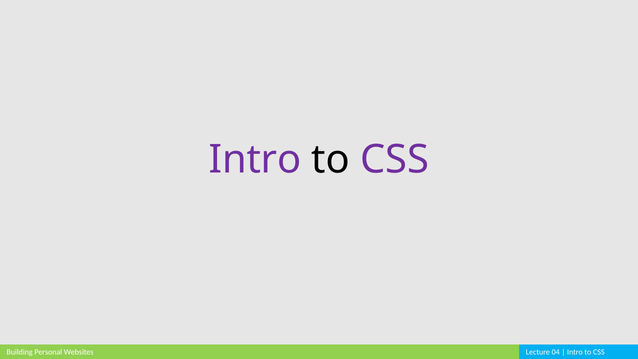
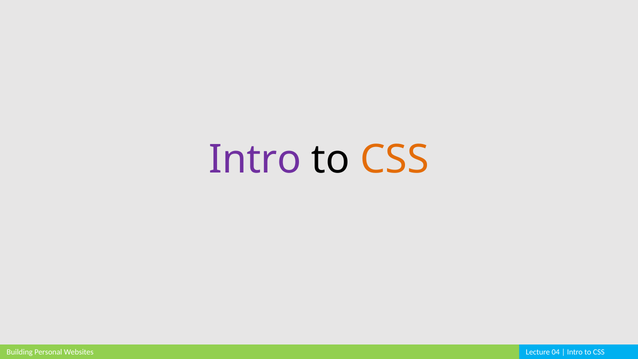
CSS colour: purple -> orange (395, 159)
